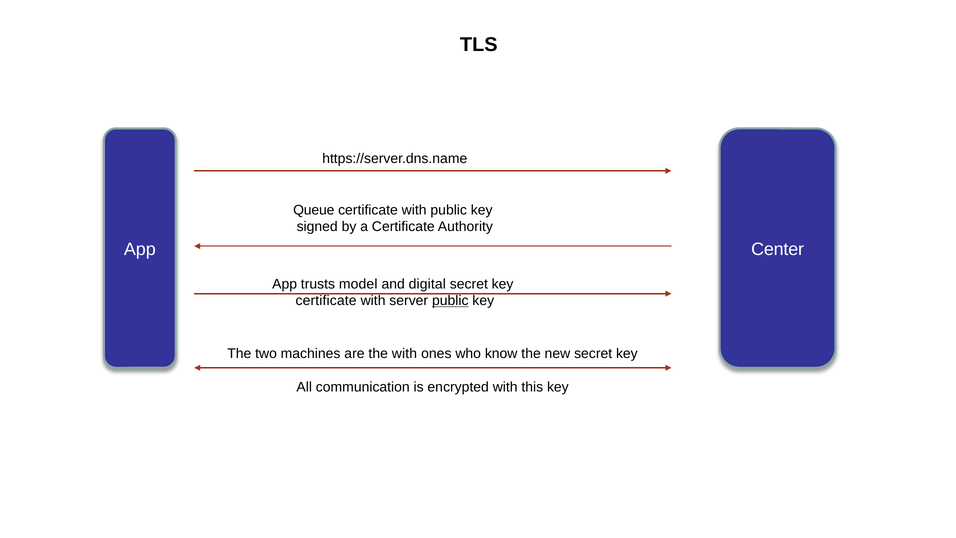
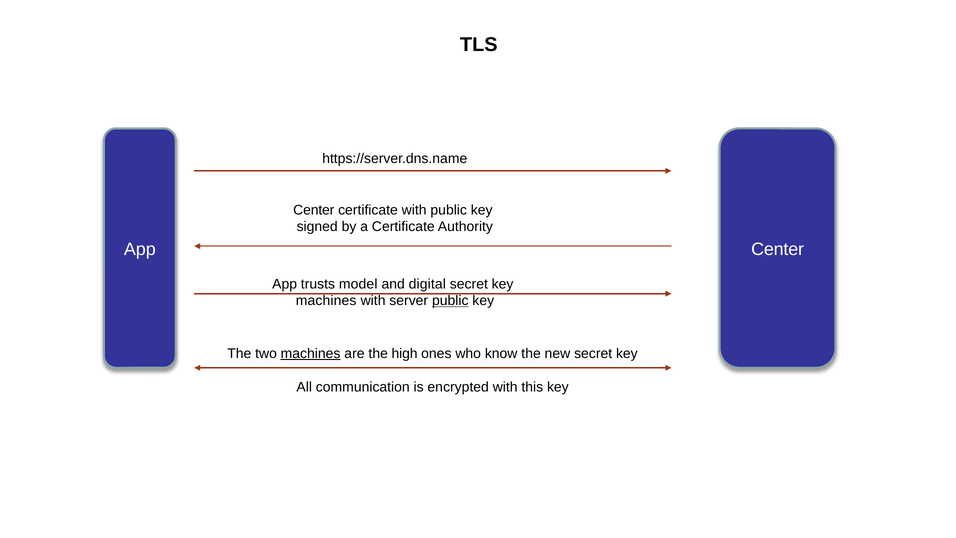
Queue: Queue -> Center (314, 210)
certificate: certificate -> machines (326, 301)
machines underline: none -> present (311, 353)
the with: with -> high (405, 353)
